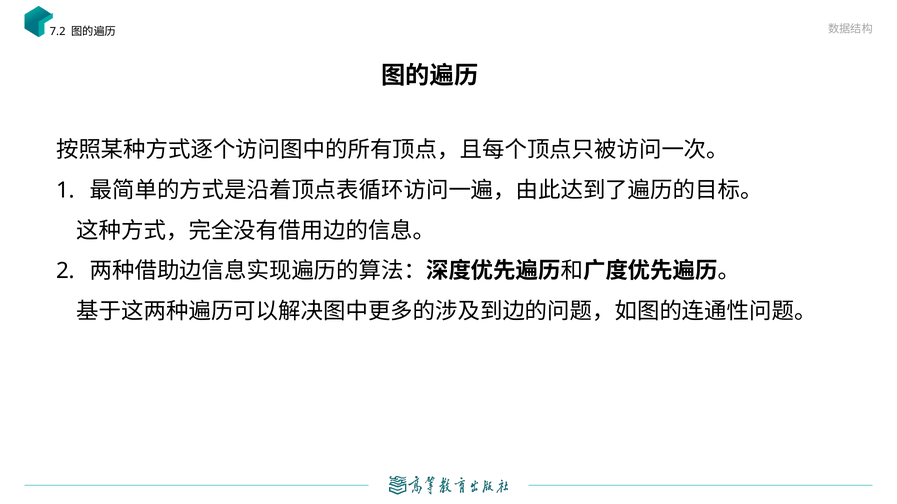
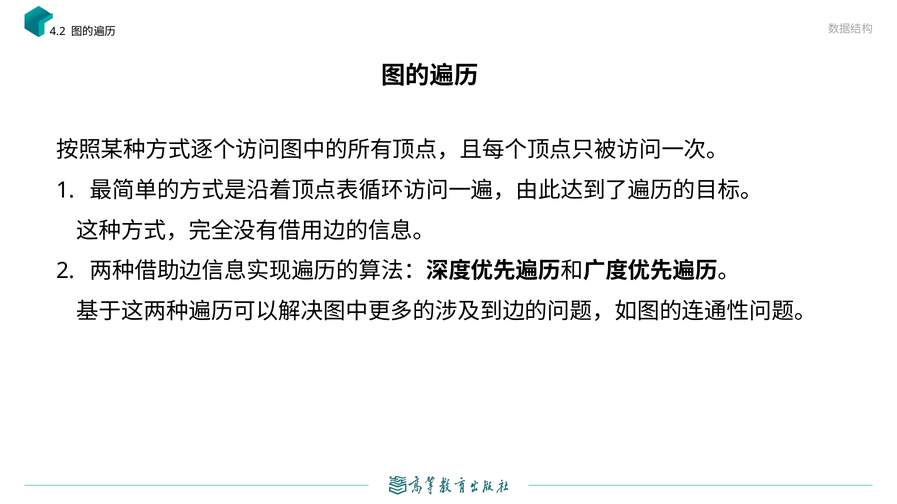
7.2: 7.2 -> 4.2 (58, 31)
